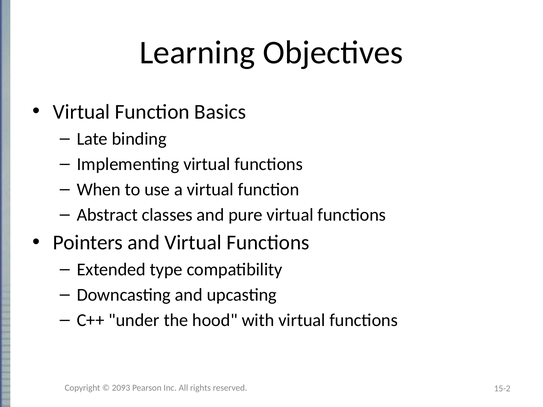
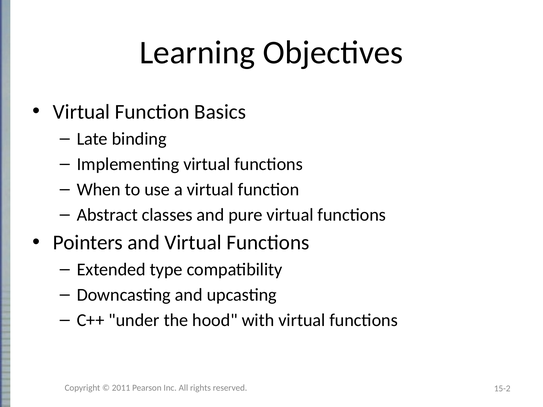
2093: 2093 -> 2011 (121, 388)
